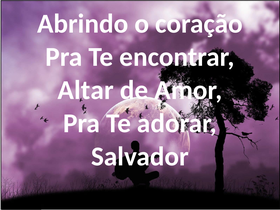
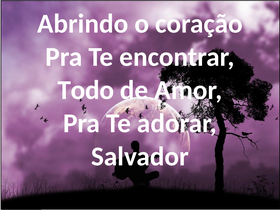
Altar: Altar -> Todo (86, 90)
